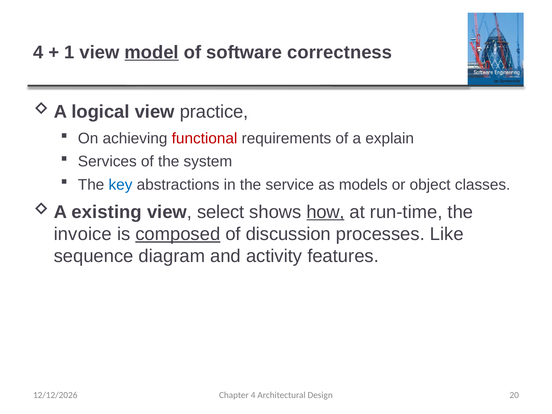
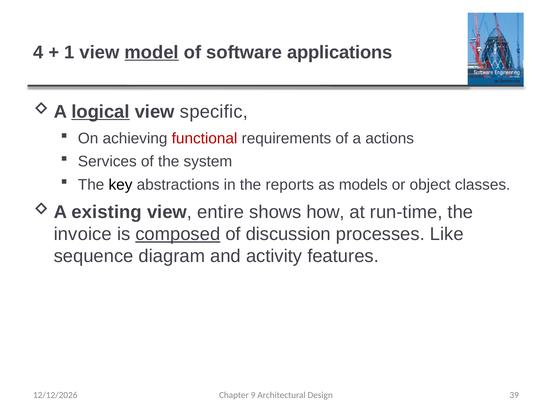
correctness: correctness -> applications (340, 52)
logical underline: none -> present (101, 112)
practice: practice -> specific (214, 112)
explain: explain -> actions (390, 139)
key colour: blue -> black (121, 185)
service: service -> reports (290, 185)
select: select -> entire (221, 212)
how underline: present -> none (326, 212)
Chapter 4: 4 -> 9 (253, 395)
20: 20 -> 39 (514, 395)
